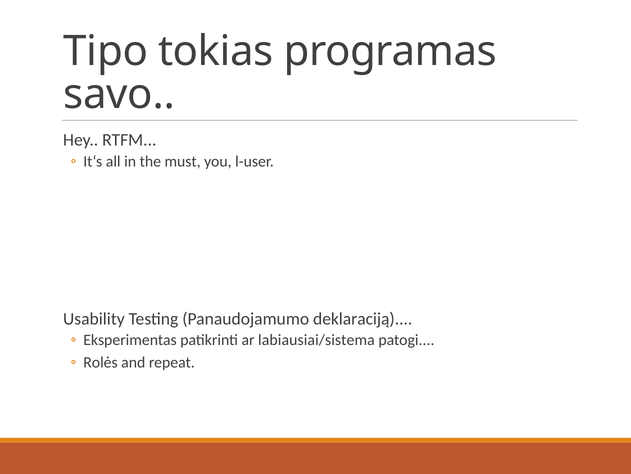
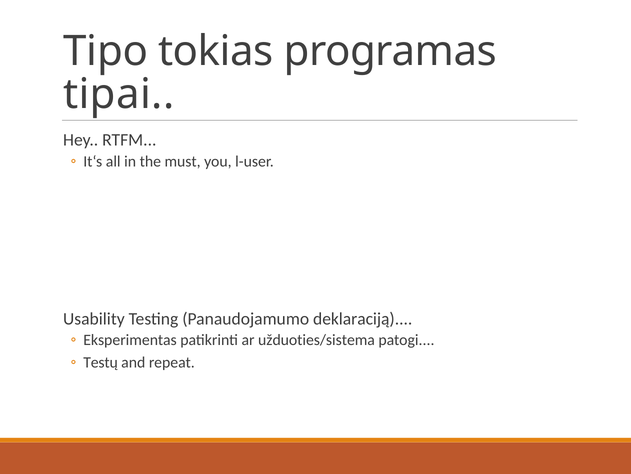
savo: savo -> tipai (119, 94)
labiausiai/sistema: labiausiai/sistema -> užduoties/sistema (316, 340)
Rolės: Rolės -> Testų (101, 362)
